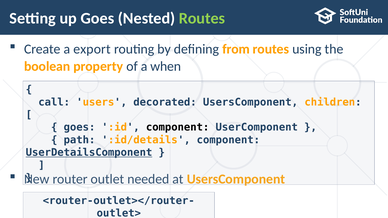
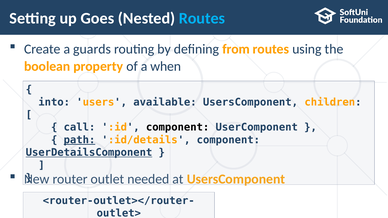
Routes colour: light green -> light blue (202, 18)
export: export -> guards (92, 49)
call: call -> into (54, 102)
decorated: decorated -> available (165, 102)
goes: goes -> call (79, 127)
path underline: none -> present (79, 140)
